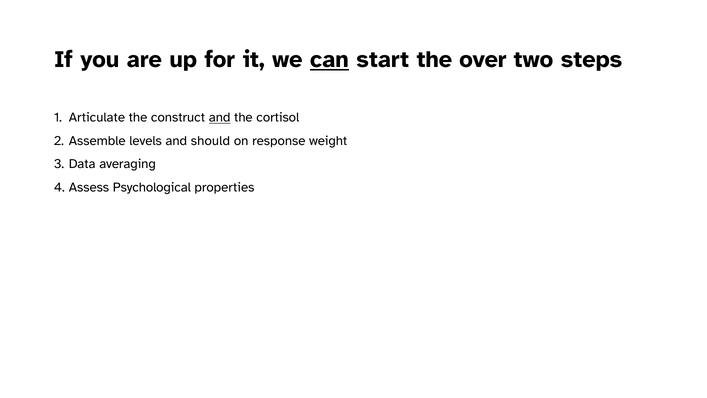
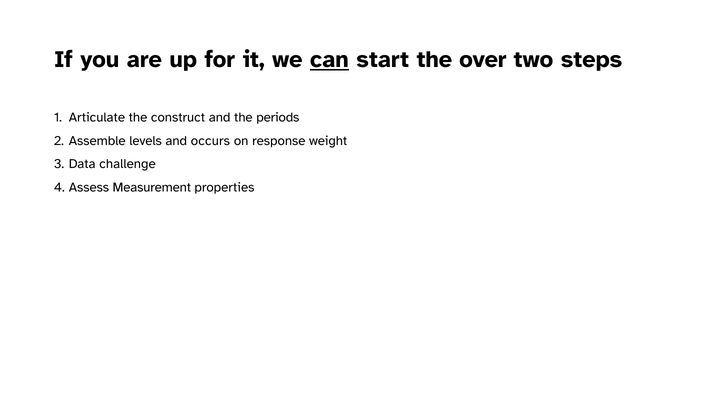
and underline: present -> none (220, 117)
cortisol: cortisol -> periods (278, 117)
should: should -> occurs (210, 141)
averaging: averaging -> challenge (127, 164)
Psychological: Psychological -> Measurement (152, 187)
